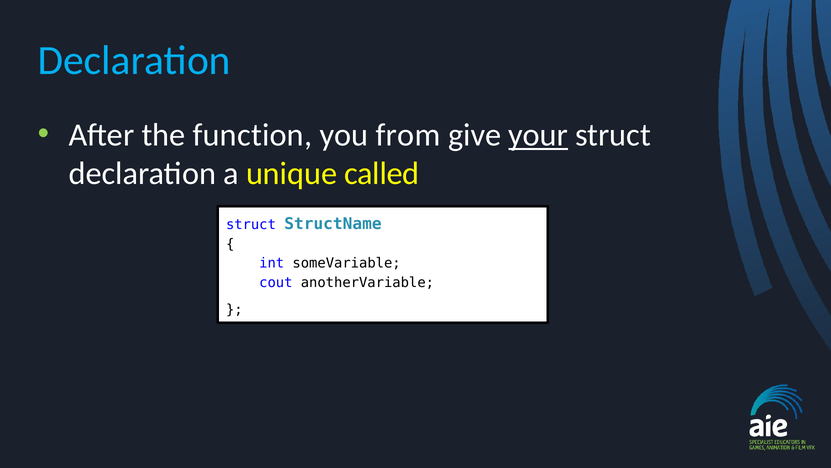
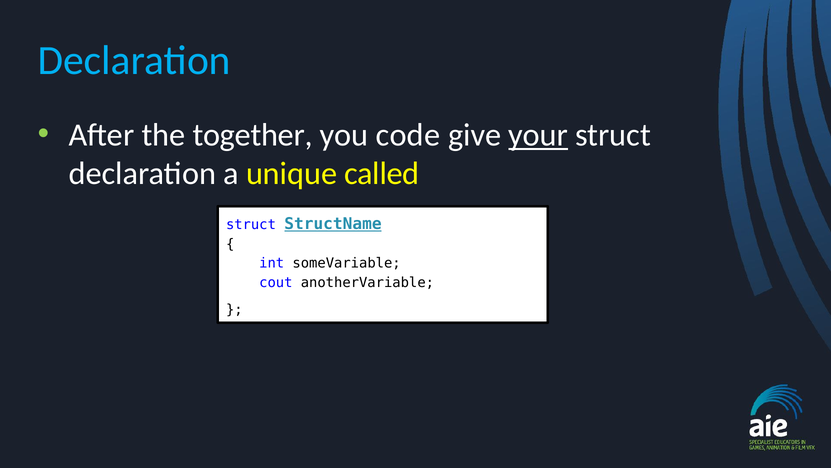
function: function -> together (253, 135)
from: from -> code (408, 135)
StructName underline: none -> present (333, 224)
